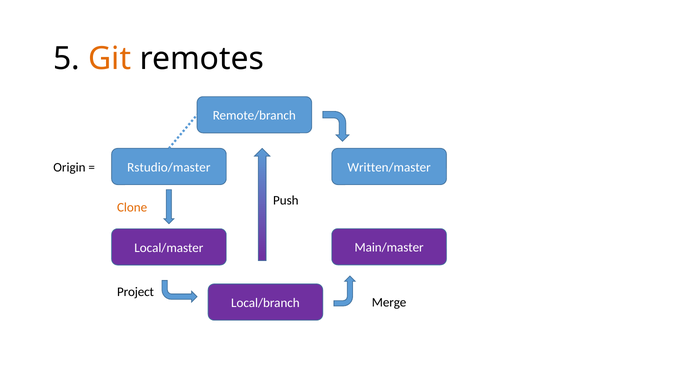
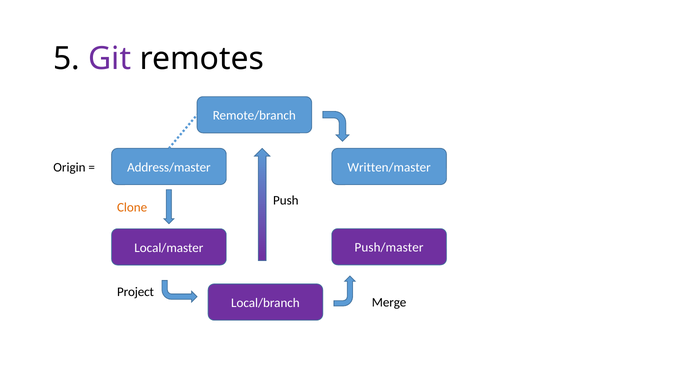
Git colour: orange -> purple (110, 59)
Rstudio/master: Rstudio/master -> Address/master (169, 167)
Main/master: Main/master -> Push/master (389, 248)
